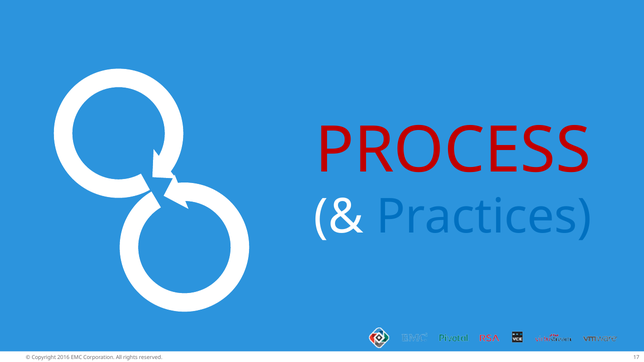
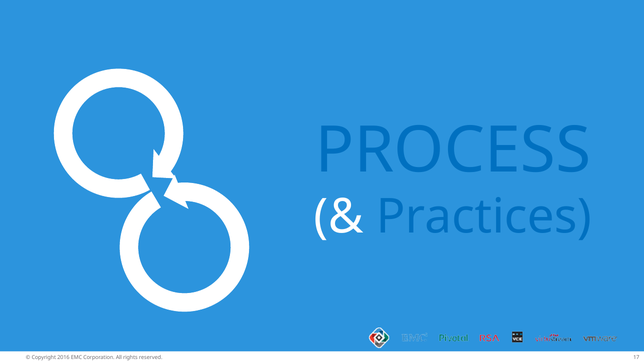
PROCESS colour: red -> blue (453, 151)
